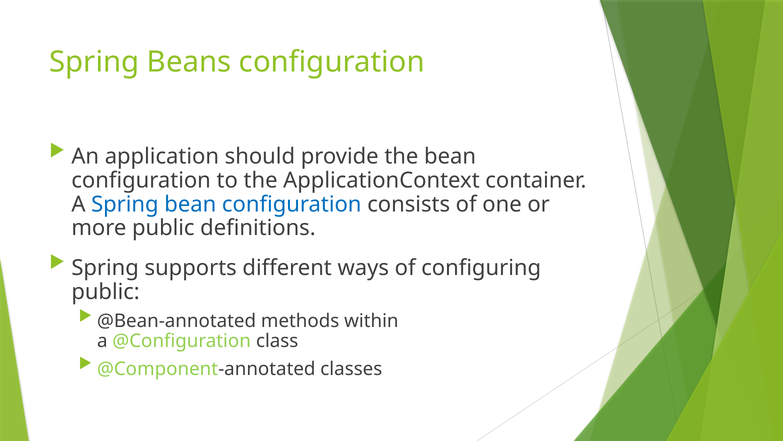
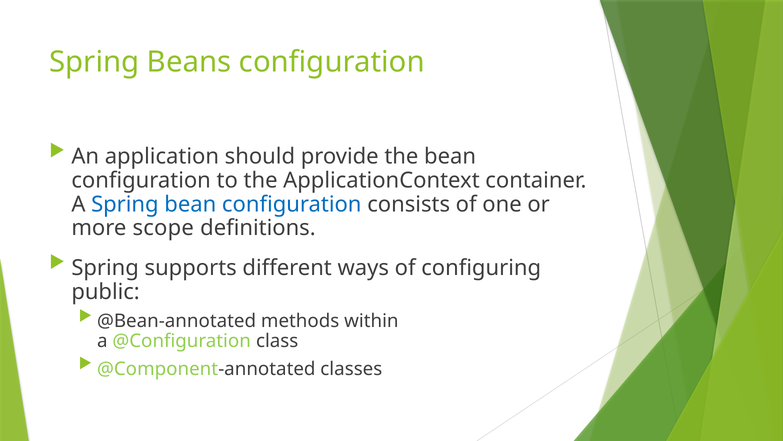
more public: public -> scope (163, 228)
